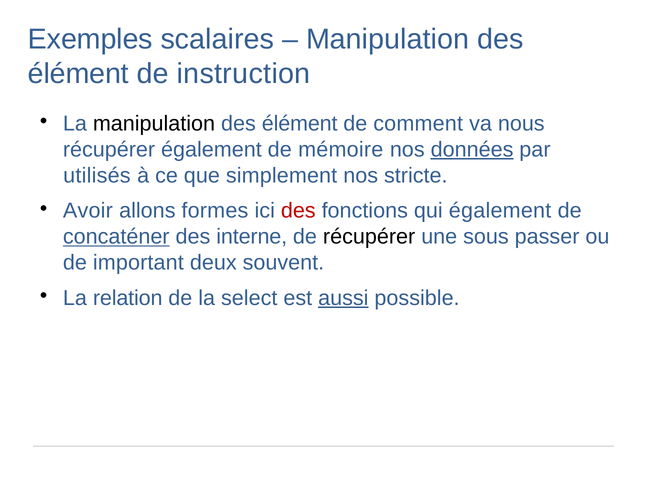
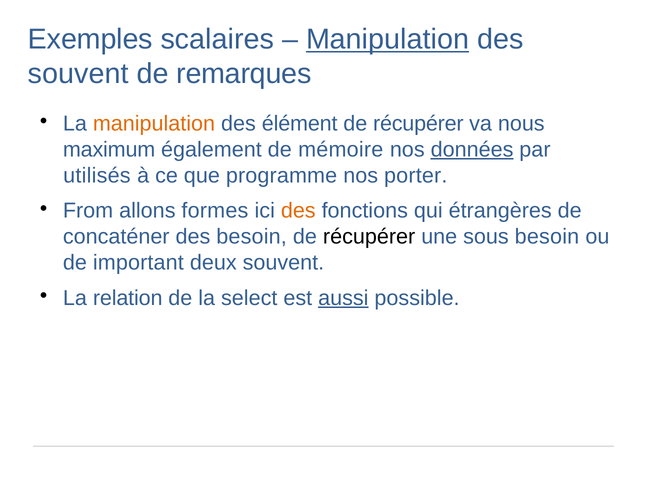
Manipulation underline: none -> present (388, 39)
élément: élément -> souvent (78, 74)
instruction: instruction -> remarques (244, 74)
manipulation colour: black -> orange (154, 124)
comment: comment -> récupérer (418, 124)
récupérer: récupérer -> maximum (109, 150)
simplement: simplement -> programme (282, 176)
stricte: stricte -> porter (416, 176)
Avoir: Avoir -> From (88, 211)
des colour: red -> orange (298, 211)
qui également: également -> étrangères (500, 211)
concaténer underline: present -> none (116, 237)
des interne: interne -> besoin (252, 237)
sous passer: passer -> besoin (547, 237)
